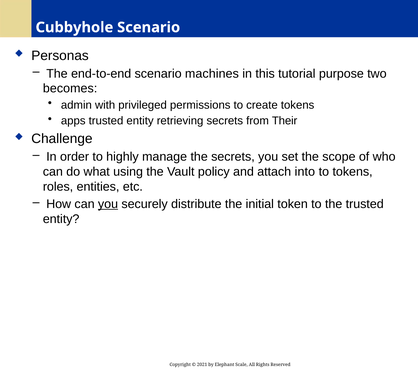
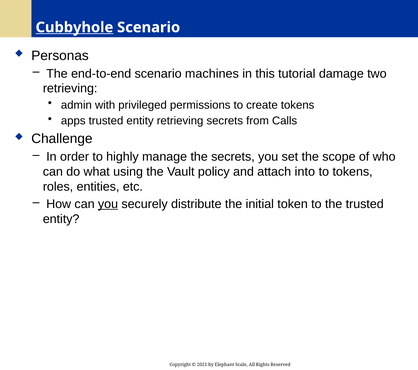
Cubbyhole underline: none -> present (74, 27)
purpose: purpose -> damage (341, 74)
becomes: becomes -> retrieving (70, 89)
Their: Their -> Calls (285, 121)
